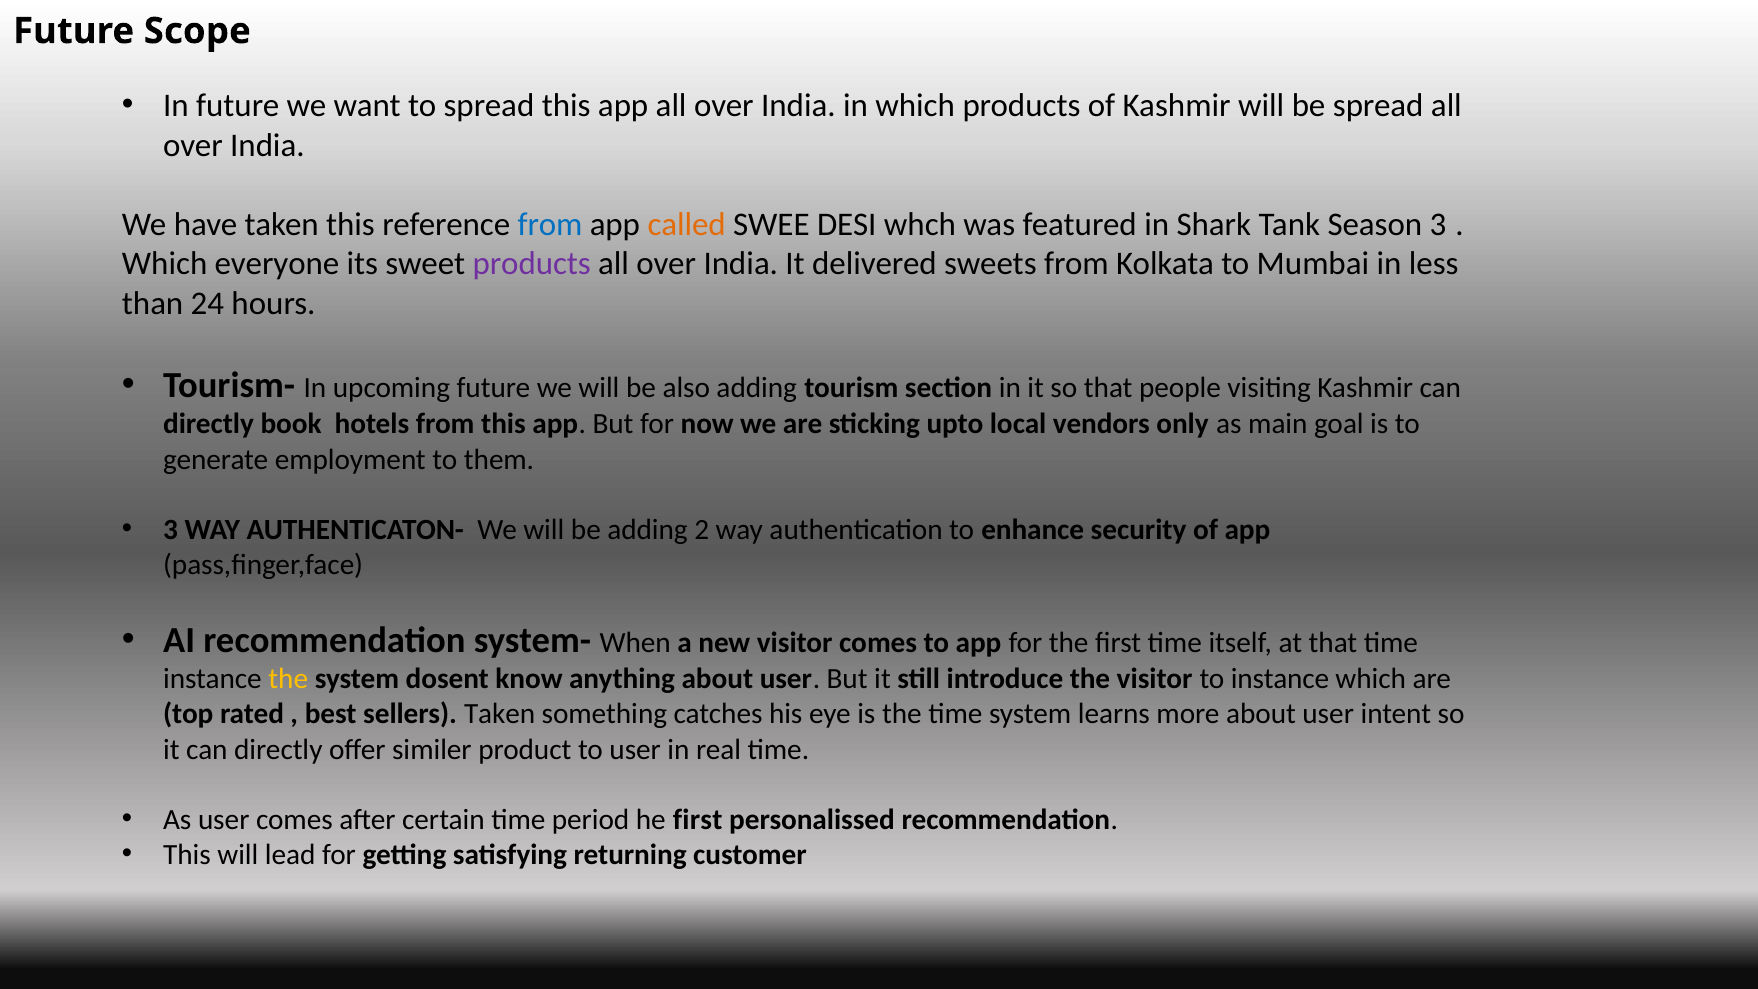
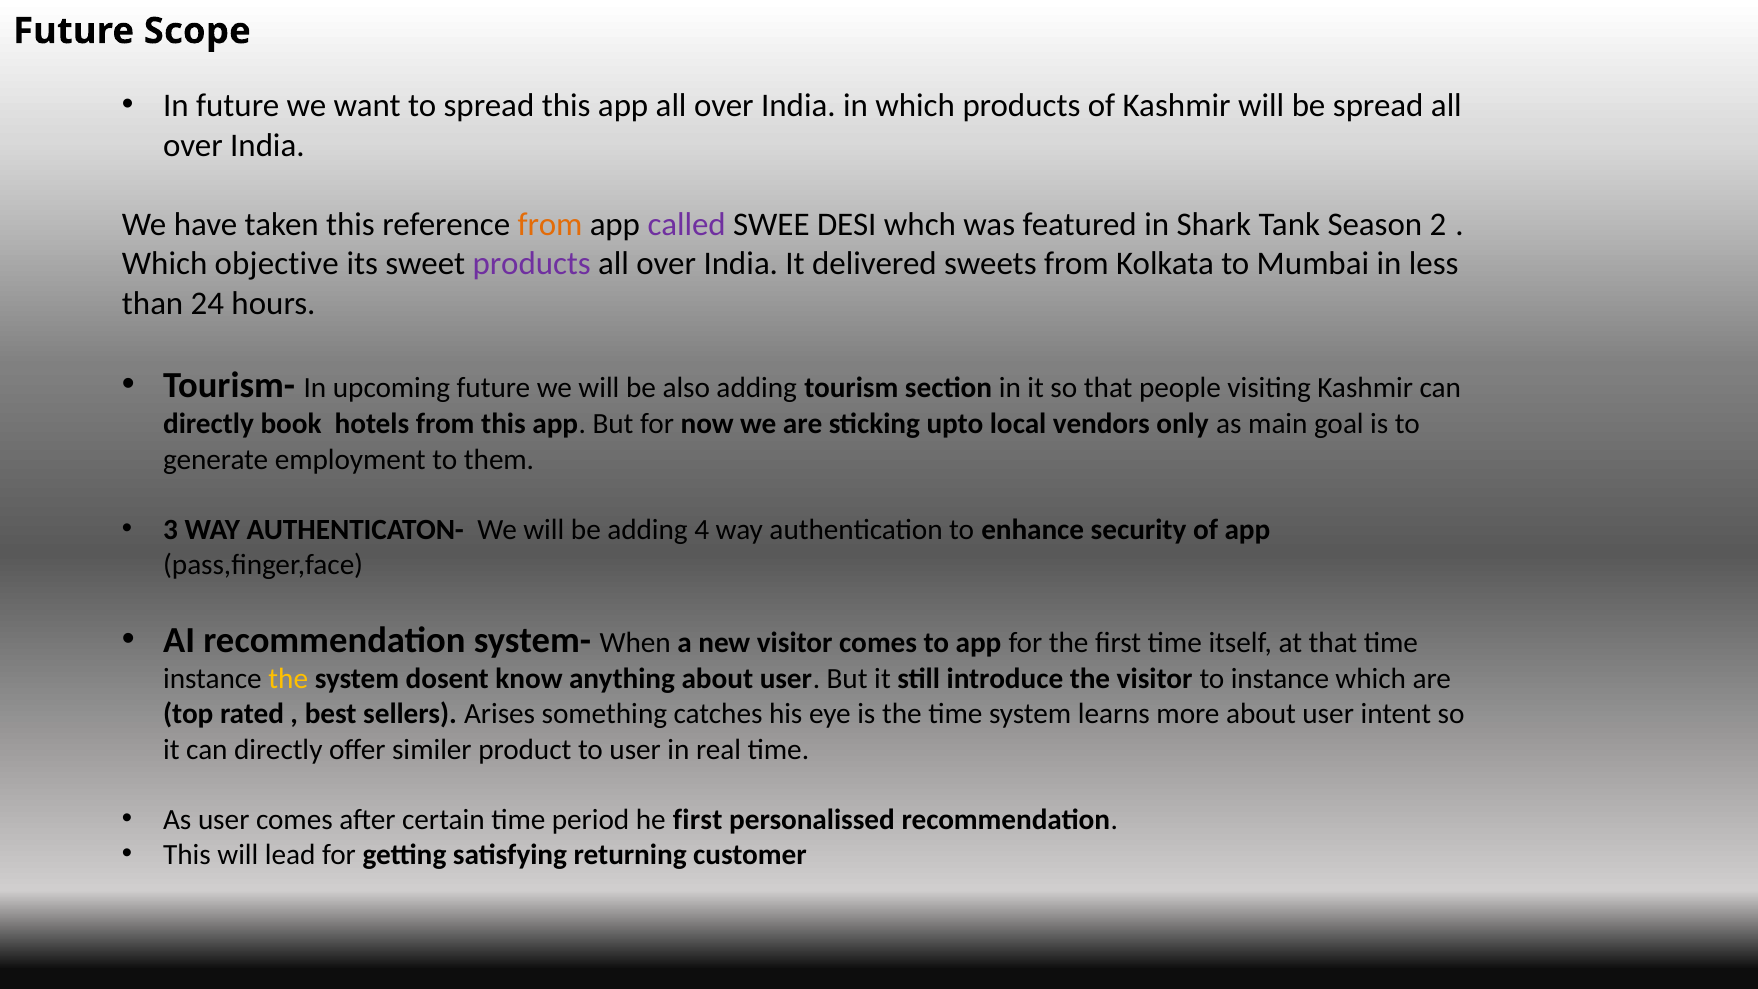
from colour: blue -> orange (550, 225)
called colour: orange -> purple (687, 225)
Season 3: 3 -> 2 (1438, 225)
everyone: everyone -> objective (277, 264)
2: 2 -> 4 (702, 530)
sellers Taken: Taken -> Arises (500, 714)
